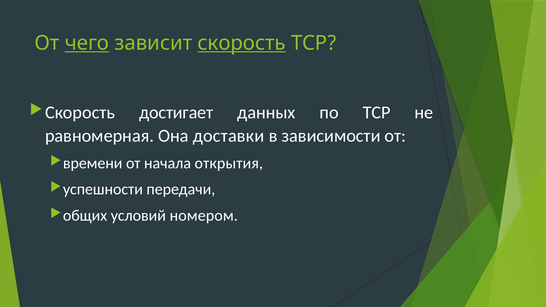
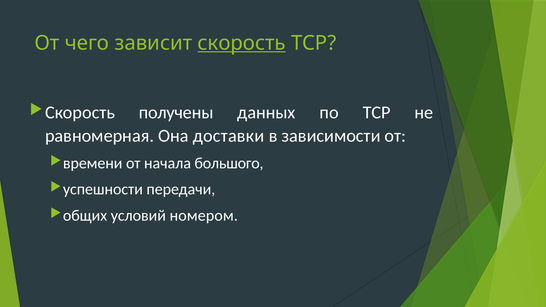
чего underline: present -> none (87, 43)
достигает: достигает -> получены (176, 113)
открытия: открытия -> большого (229, 163)
